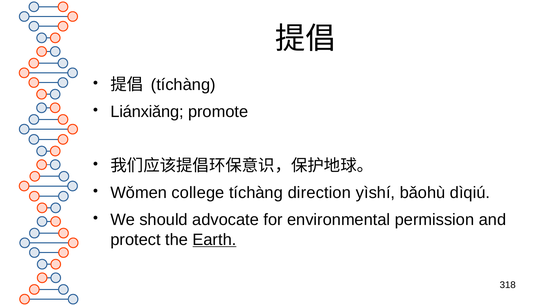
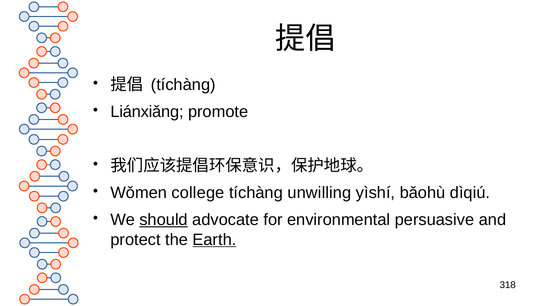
direction: direction -> unwilling (319, 193)
should underline: none -> present (164, 219)
permission: permission -> persuasive (434, 219)
